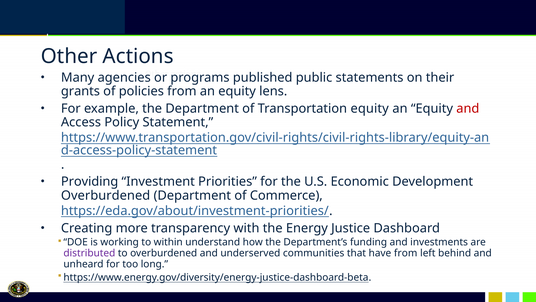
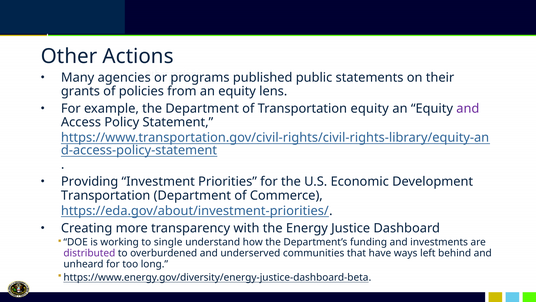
and colour: red -> purple (468, 108)
Overburdened: Overburdened -> Transportation (106, 195)
within: within -> single (168, 242)
have from: from -> ways (406, 253)
